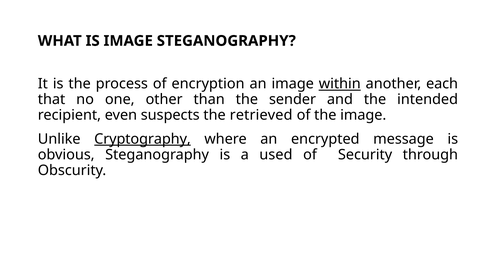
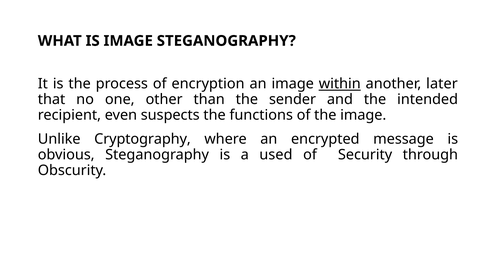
each: each -> later (442, 84)
retrieved: retrieved -> functions (261, 115)
Cryptography underline: present -> none (143, 139)
